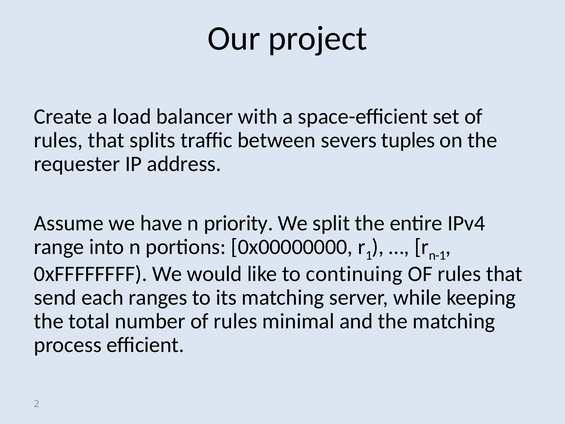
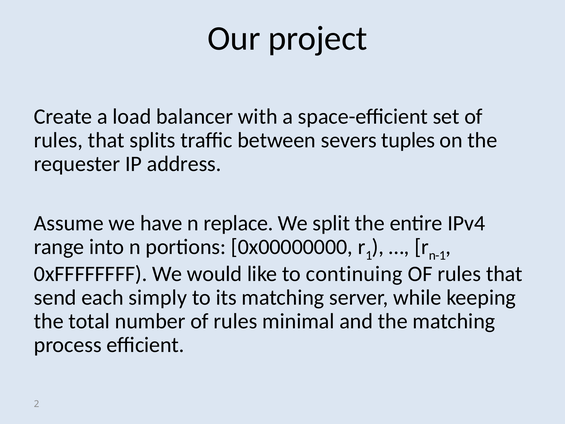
priority: priority -> replace (238, 223)
ranges: ranges -> simply (158, 297)
